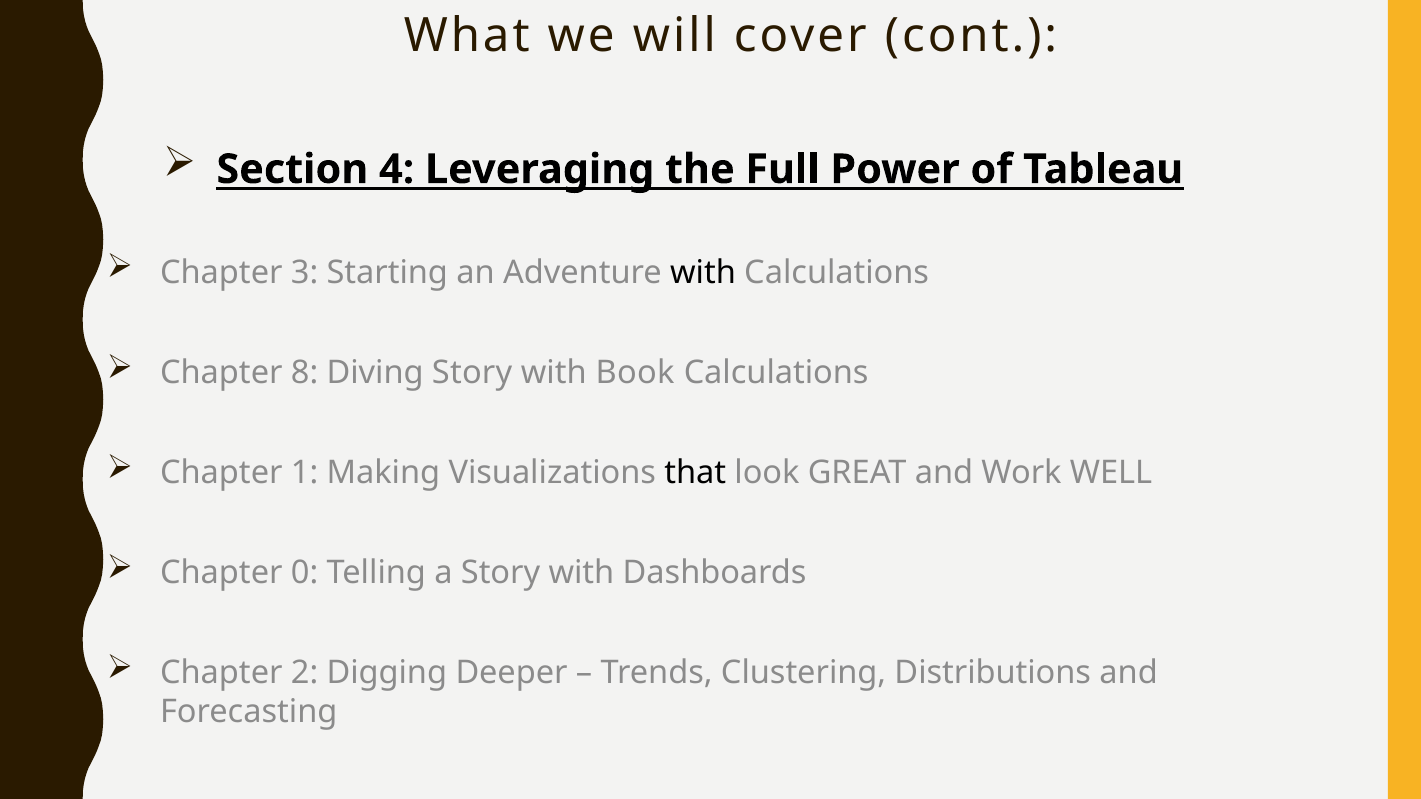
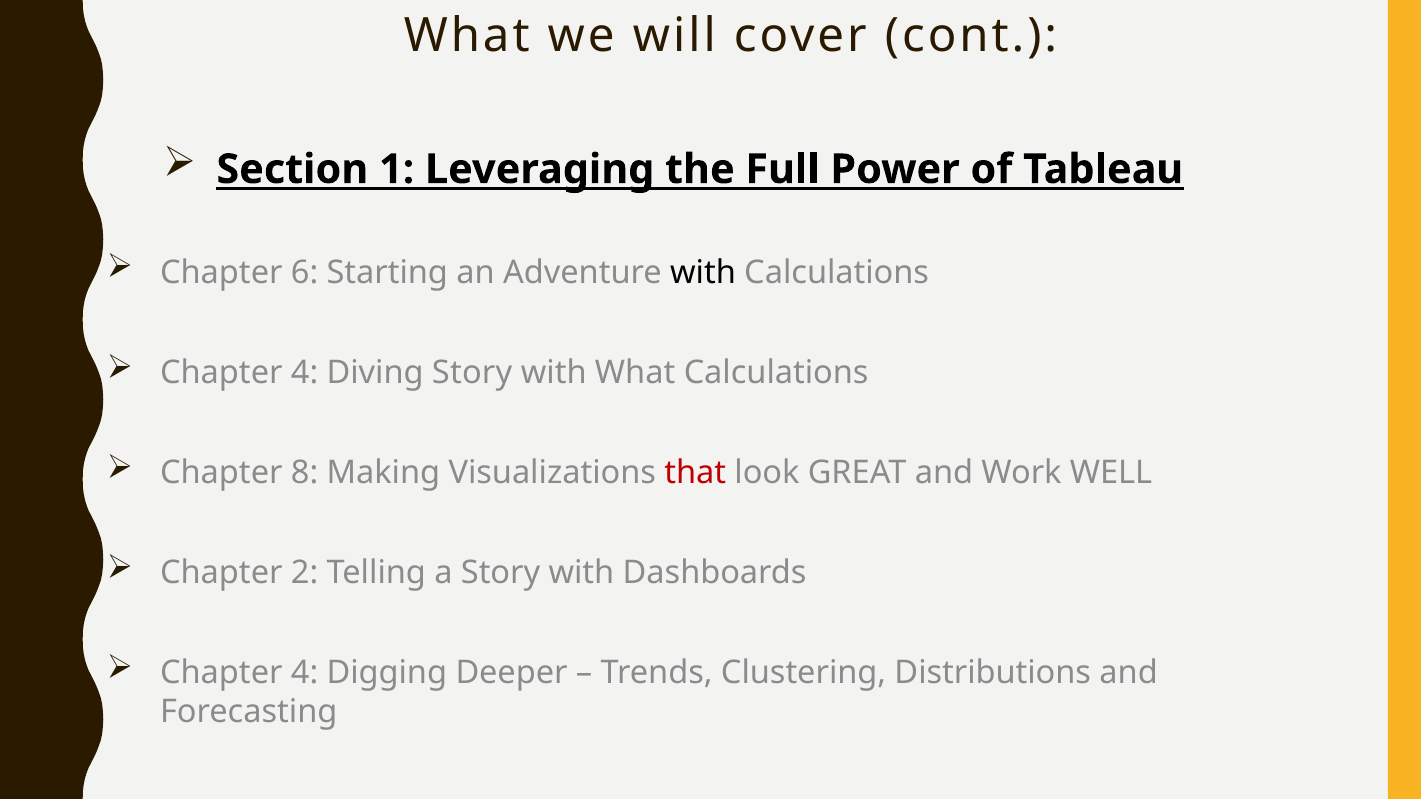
4: 4 -> 1 (397, 169)
3: 3 -> 6 (305, 272)
8: 8 -> 4 (305, 373)
with Book: Book -> What (635, 373)
1: 1 -> 8 (305, 473)
that colour: black -> red (695, 473)
0: 0 -> 2 (305, 573)
2: 2 -> 4 (305, 673)
